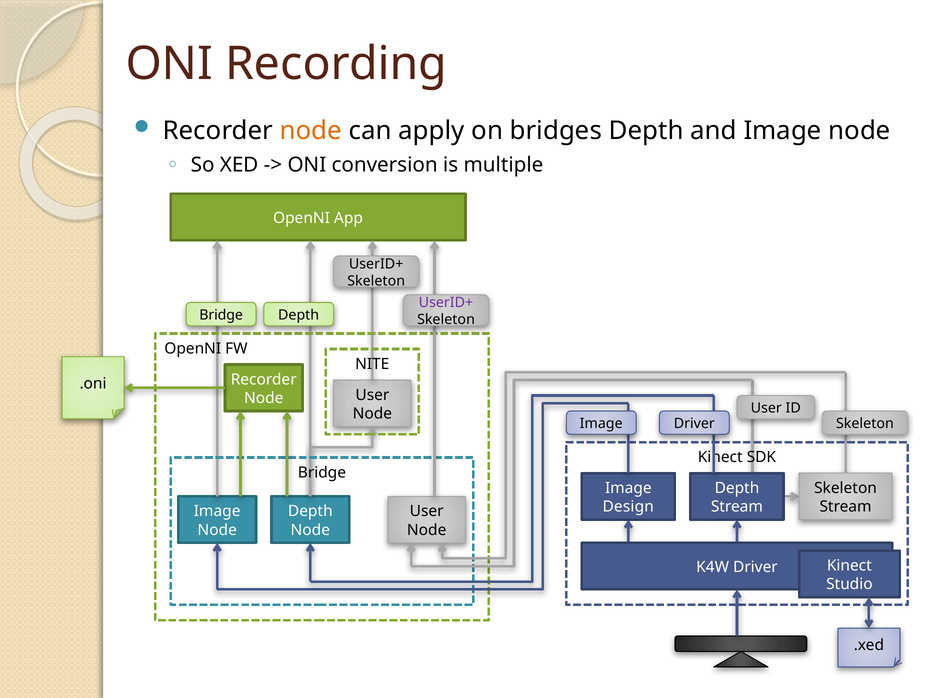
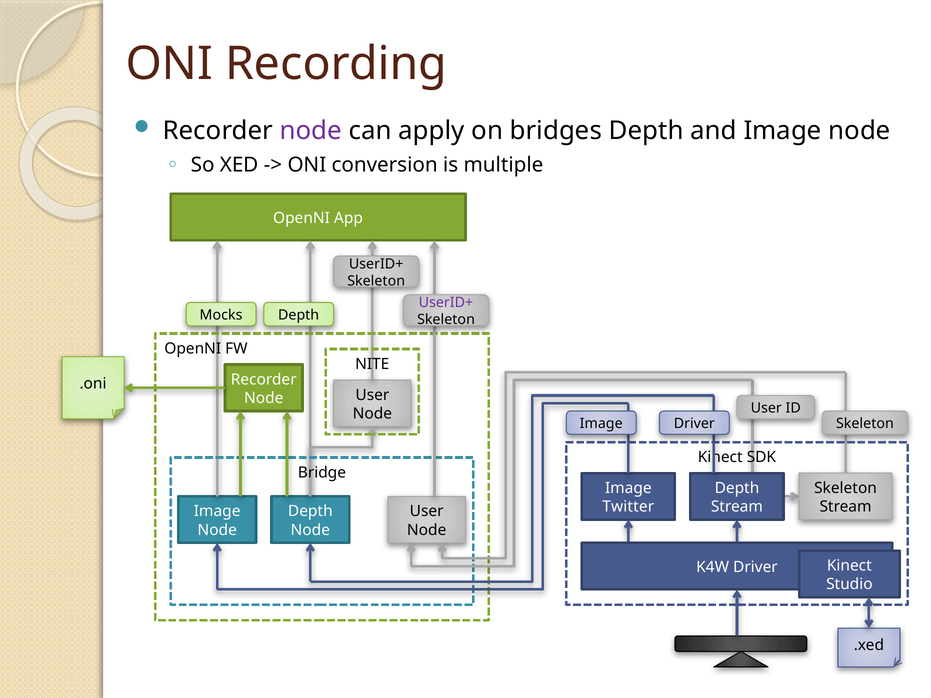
node colour: orange -> purple (311, 131)
Bridge: Bridge -> Mocks (221, 315)
Design: Design -> Twitter (628, 507)
